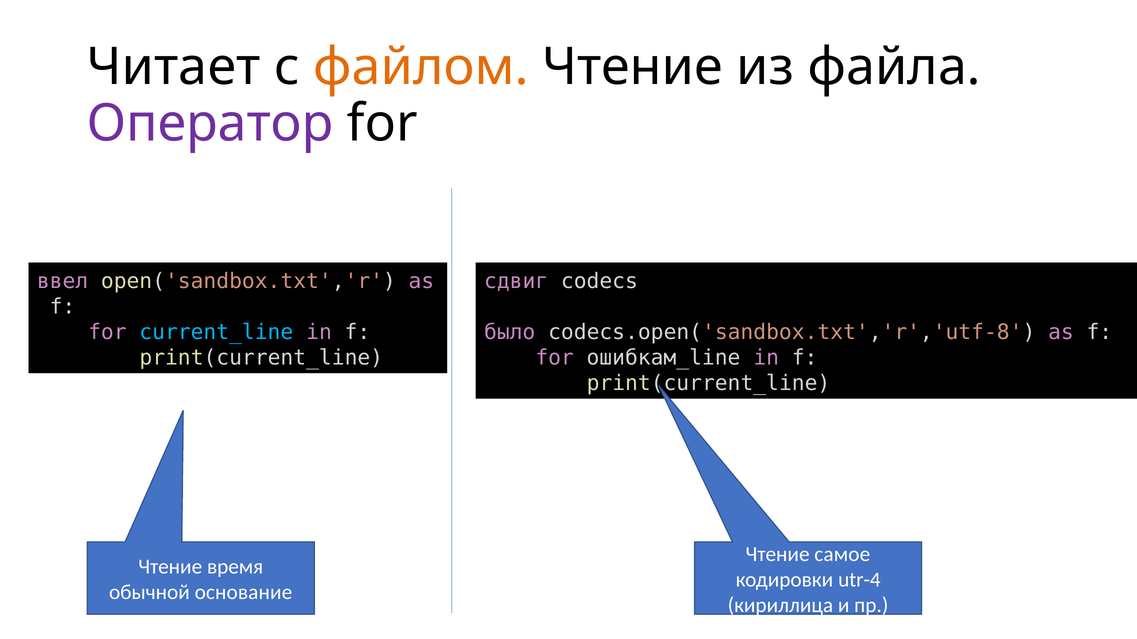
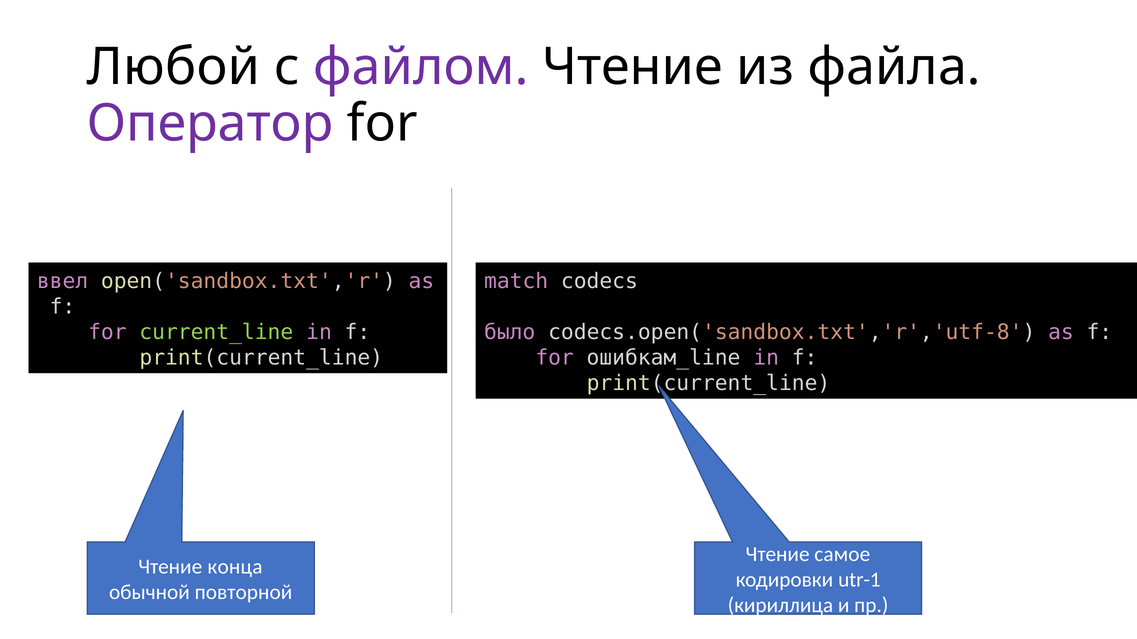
Читает: Читает -> Любой (173, 67)
файлом colour: orange -> purple (421, 67)
сдвиг: сдвиг -> match (516, 281)
current_line colour: light blue -> light green (216, 332)
время: время -> конца (235, 567)
utr-4: utr-4 -> utr-1 (859, 580)
основание: основание -> повторной (243, 593)
